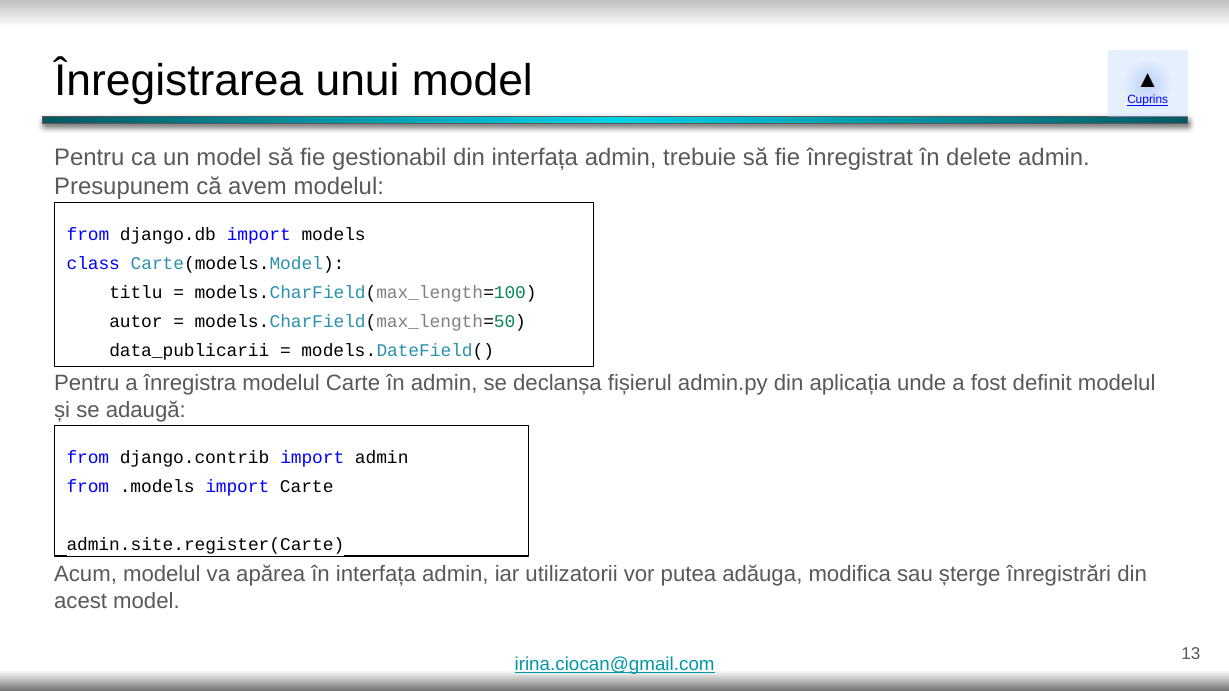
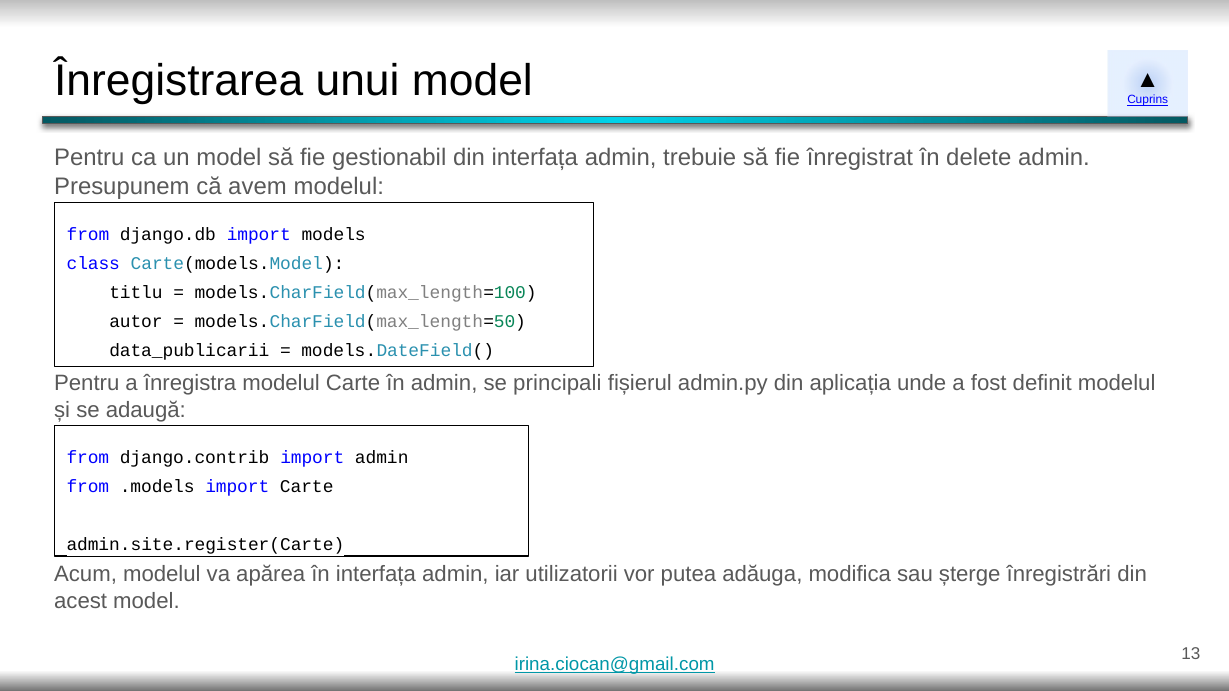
declanșa: declanșa -> principali (557, 383)
